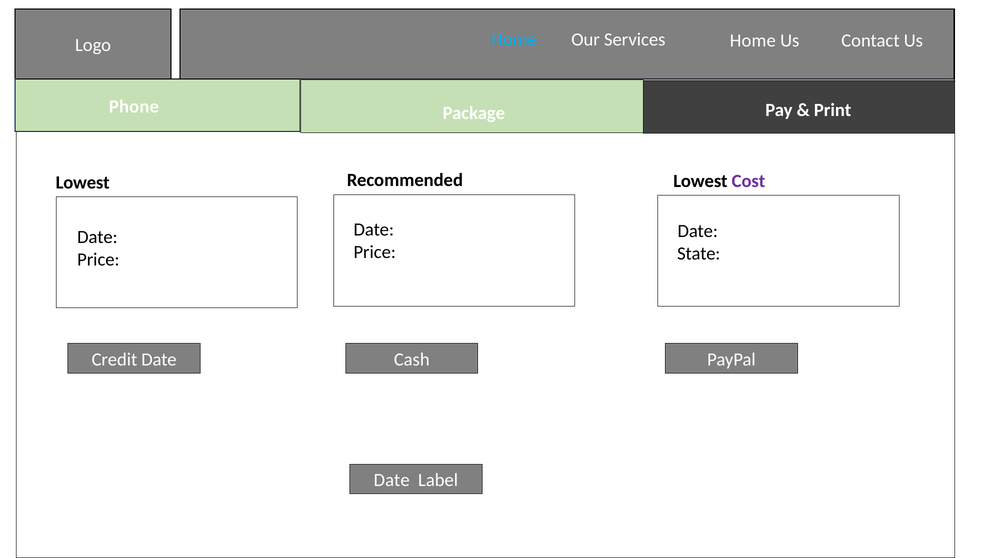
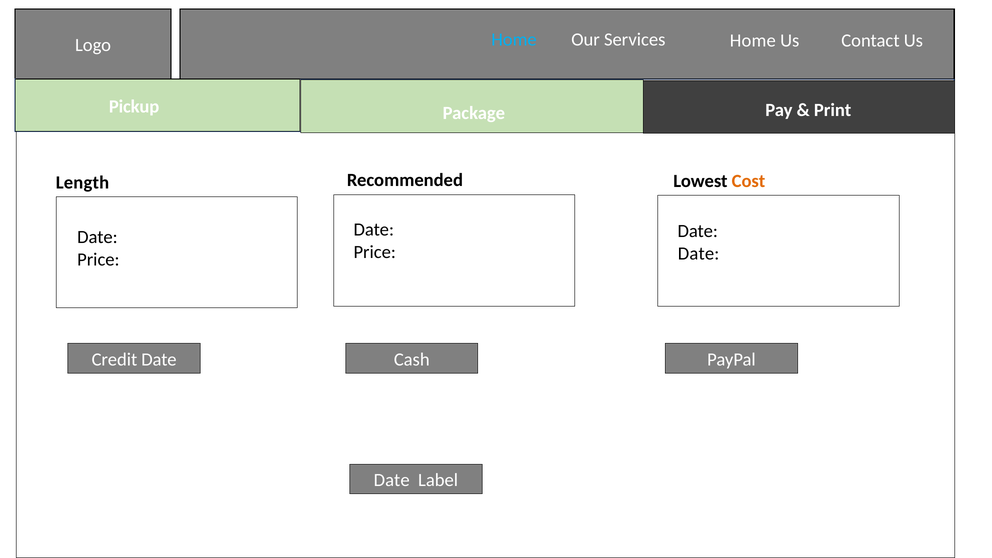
Phone: Phone -> Pickup (134, 106)
Lowest: Lowest -> Length (82, 183)
Cost colour: purple -> orange (748, 181)
State: State -> Date (699, 253)
